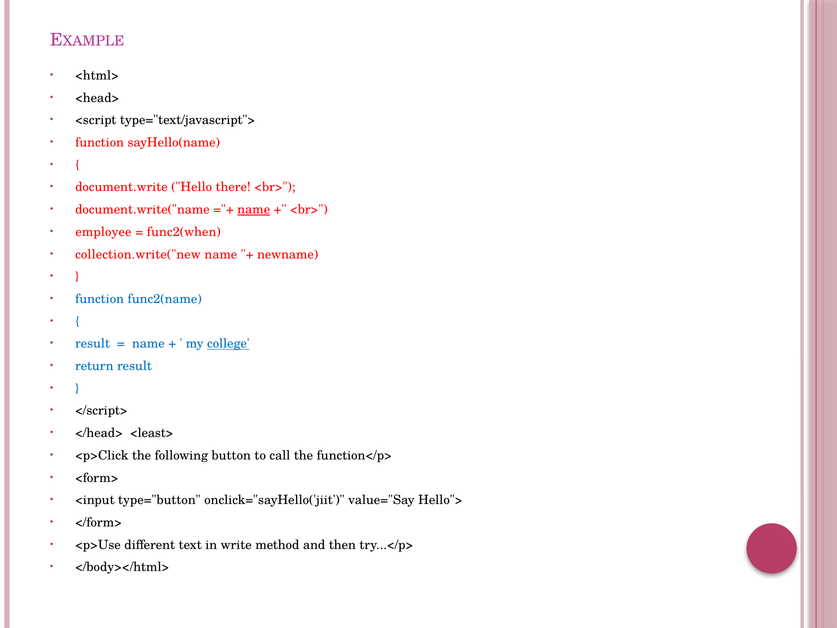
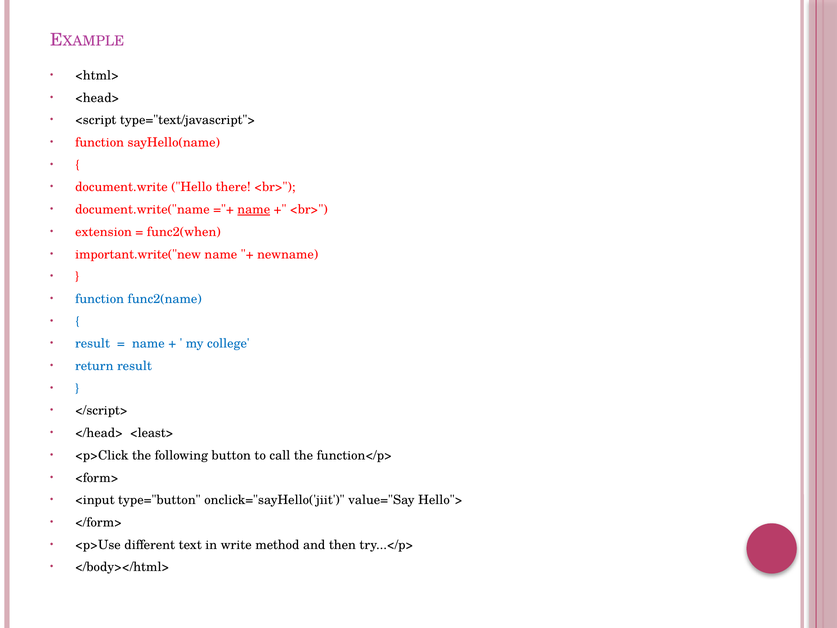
employee: employee -> extension (104, 232)
collection.write("new: collection.write("new -> important.write("new (138, 254)
college underline: present -> none (228, 344)
